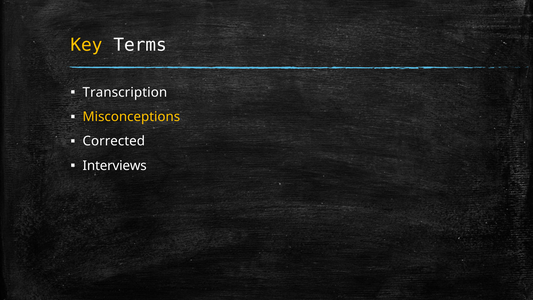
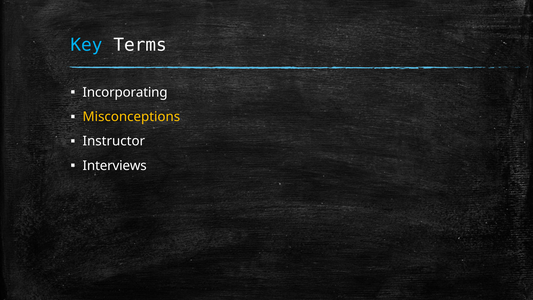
Key colour: yellow -> light blue (87, 45)
Transcription: Transcription -> Incorporating (125, 92)
Corrected: Corrected -> Instructor (114, 141)
